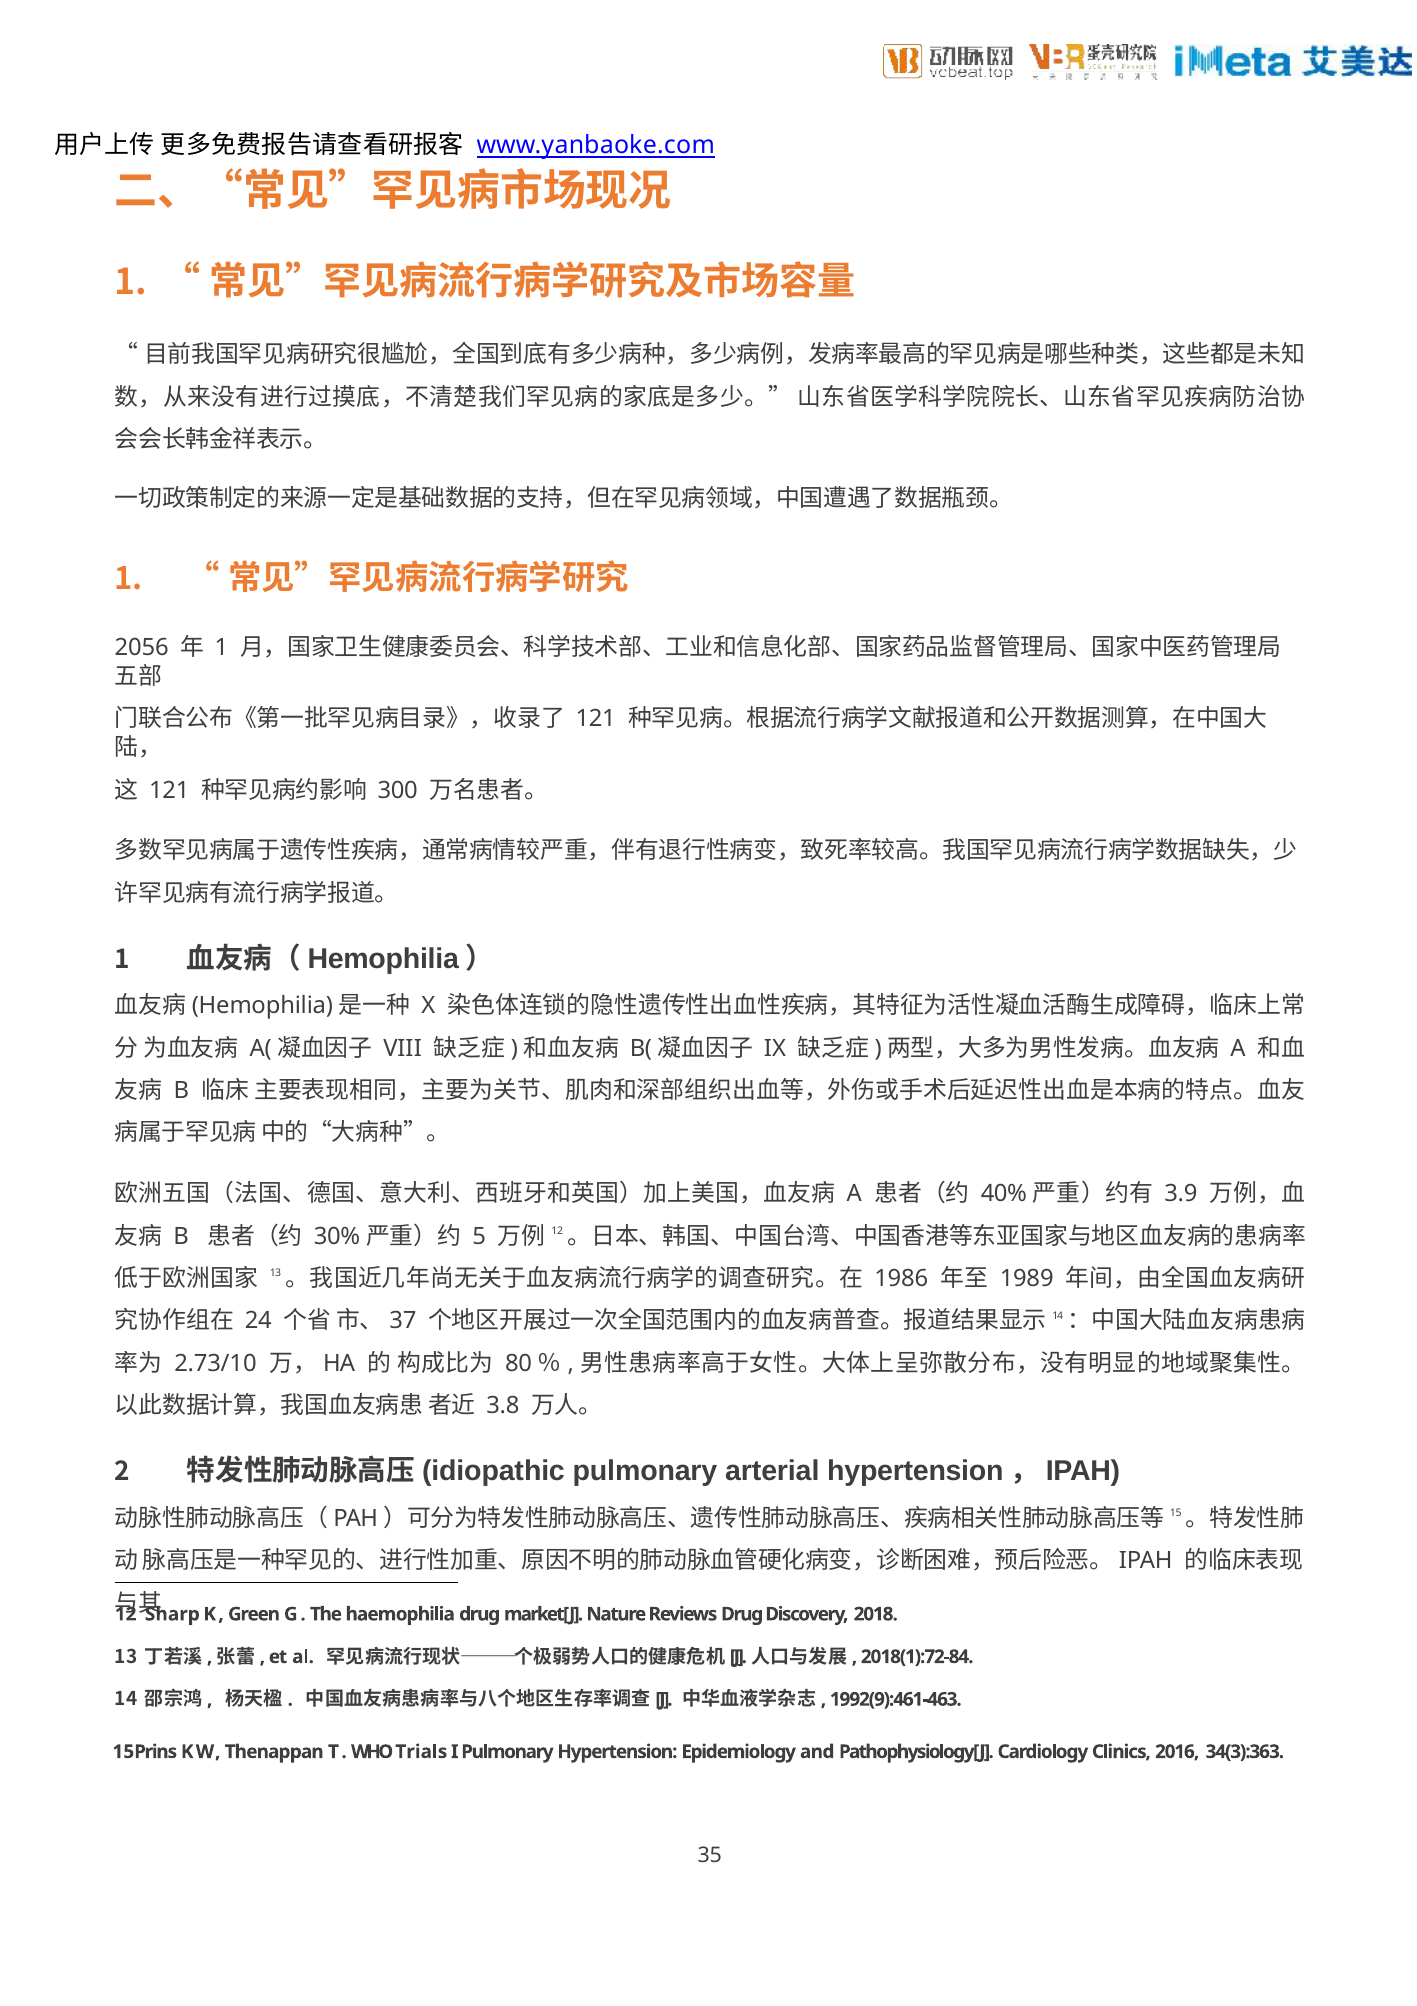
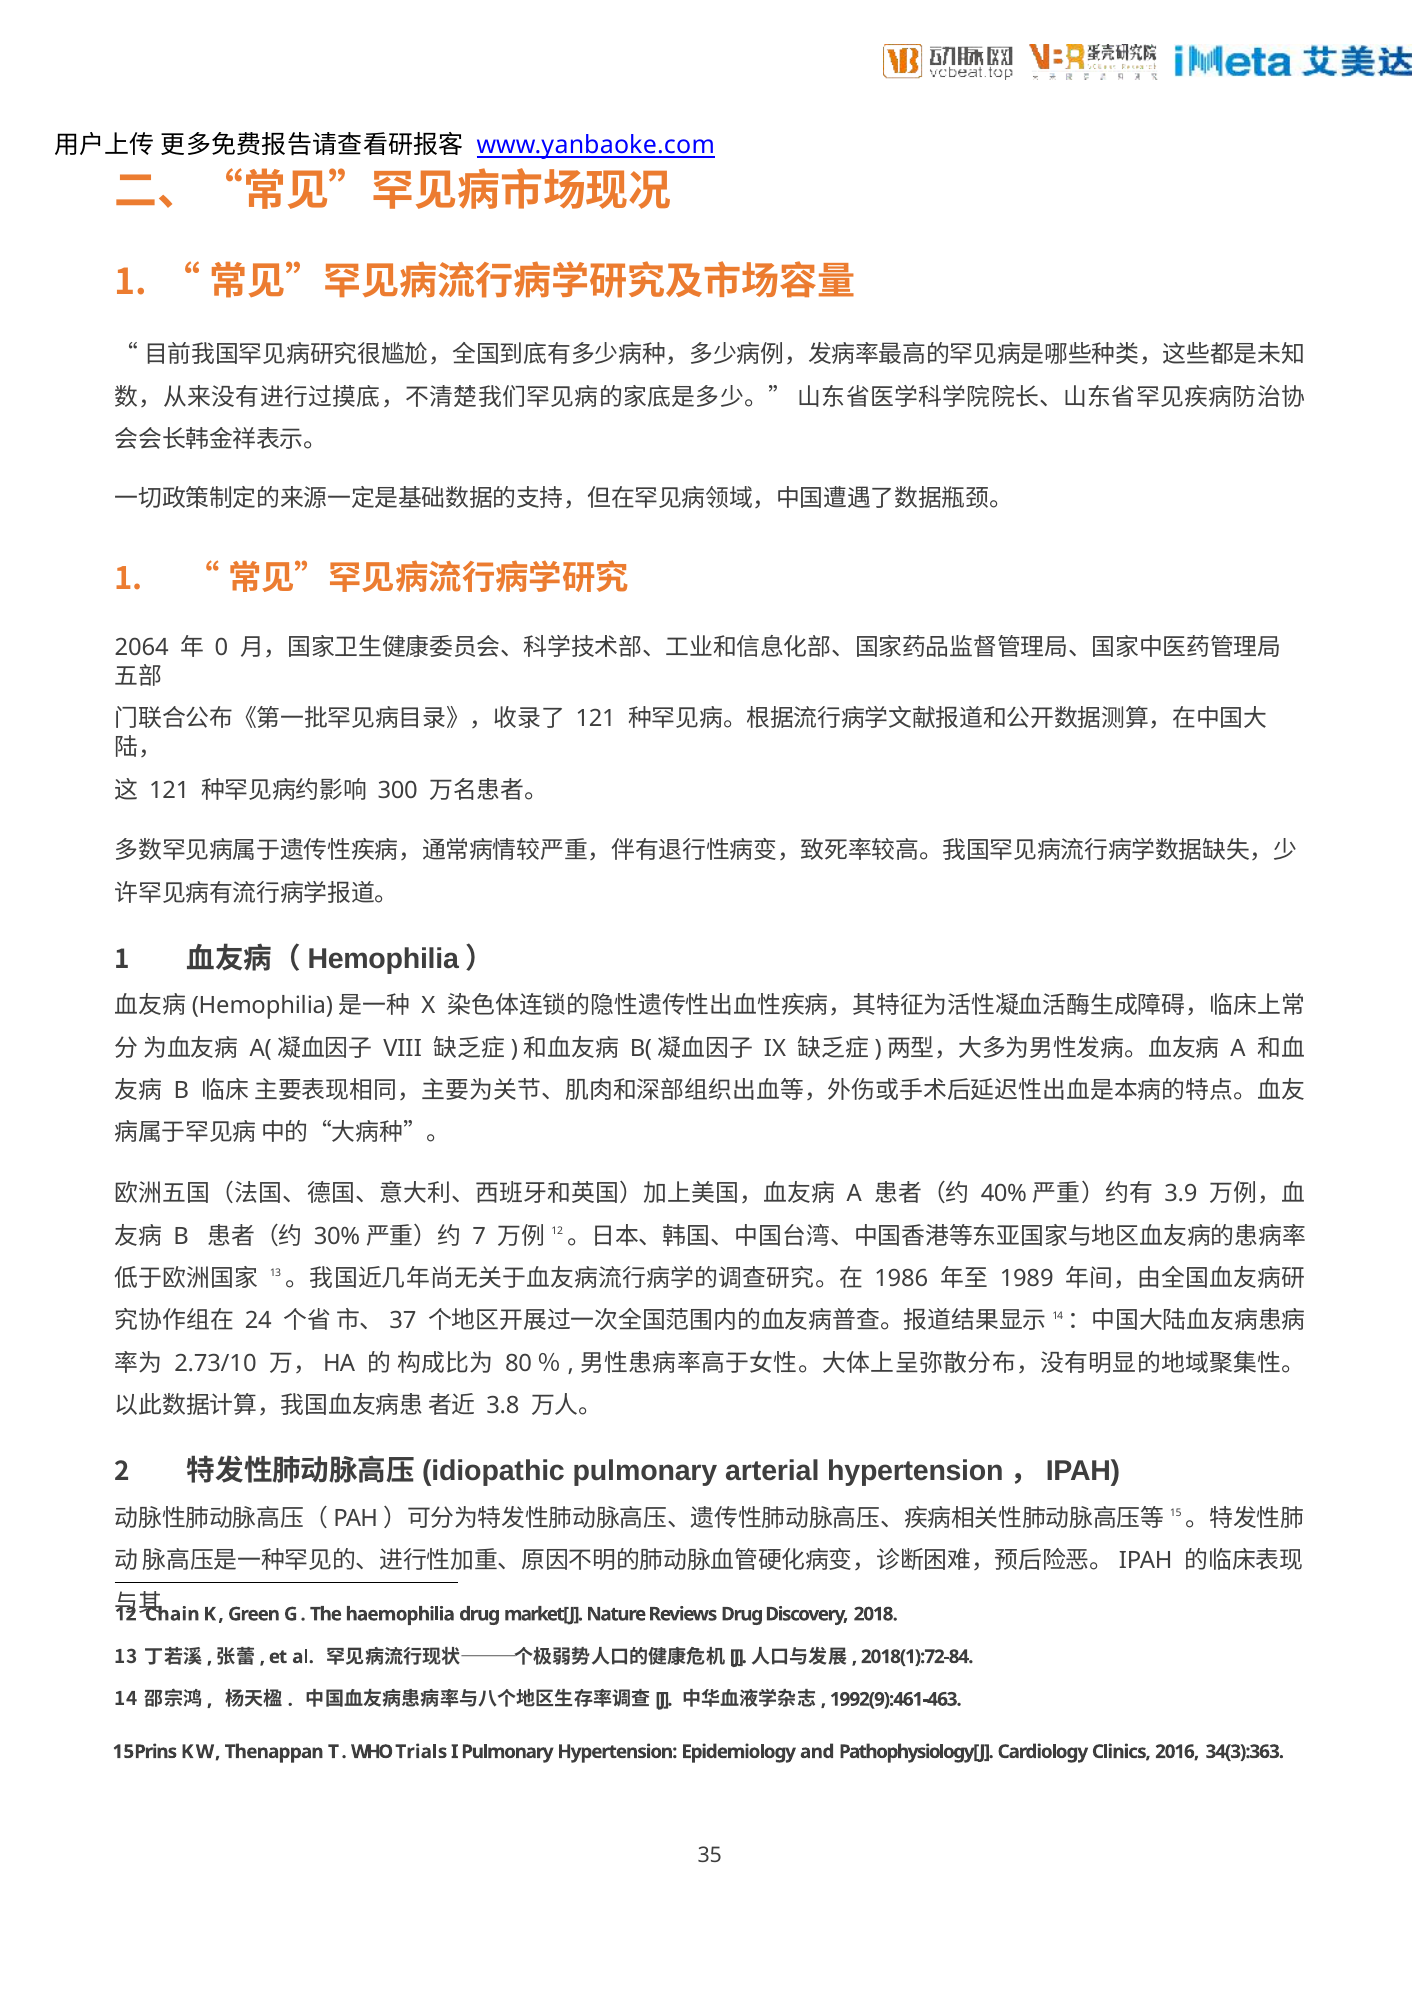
2056: 2056 -> 2064 (142, 647)
1: 1 -> 0 (221, 647)
5: 5 -> 7 (479, 1236)
Sharp: Sharp -> Chain (172, 1614)
